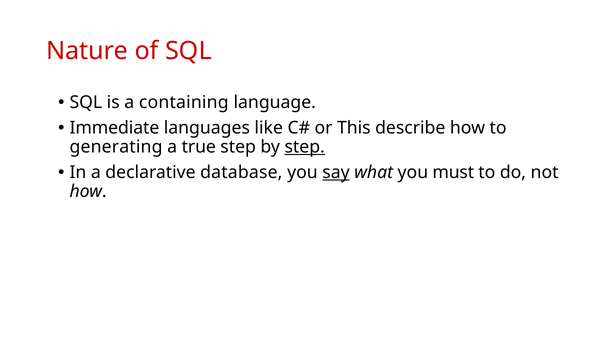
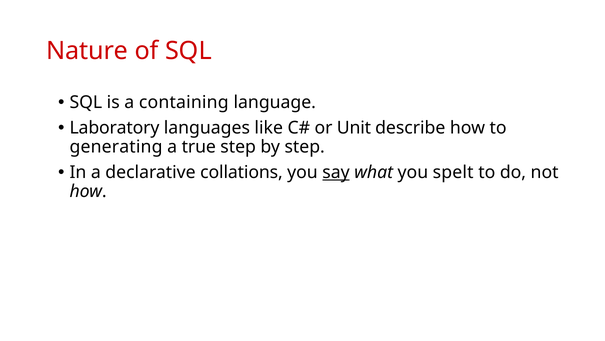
Immediate: Immediate -> Laboratory (114, 128)
This: This -> Unit (354, 128)
step underline: present -> none (305, 147)
database: database -> collations (241, 172)
must: must -> spelt (453, 172)
